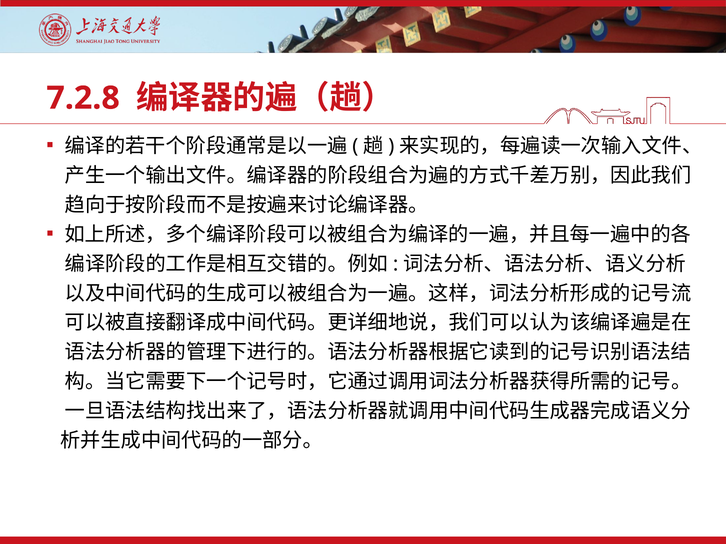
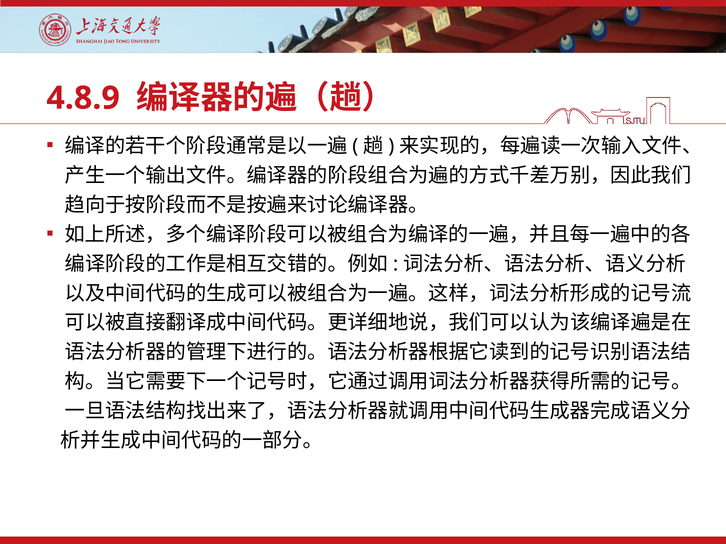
7.2.8: 7.2.8 -> 4.8.9 (83, 98)
